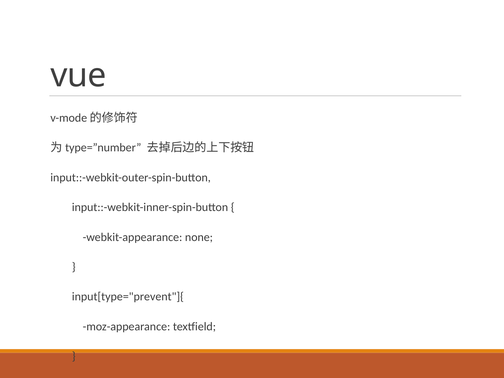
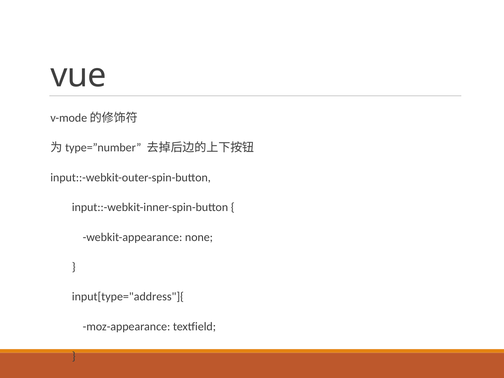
input[type="prevent"]{: input[type="prevent"]{ -> input[type="address"]{ (128, 297)
